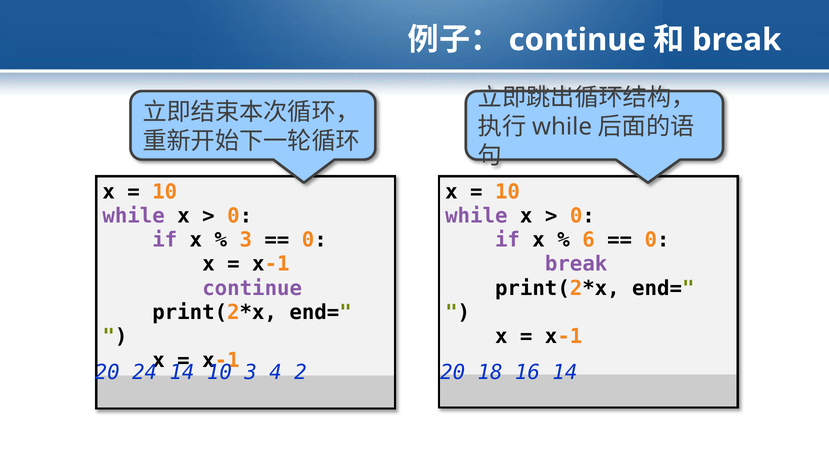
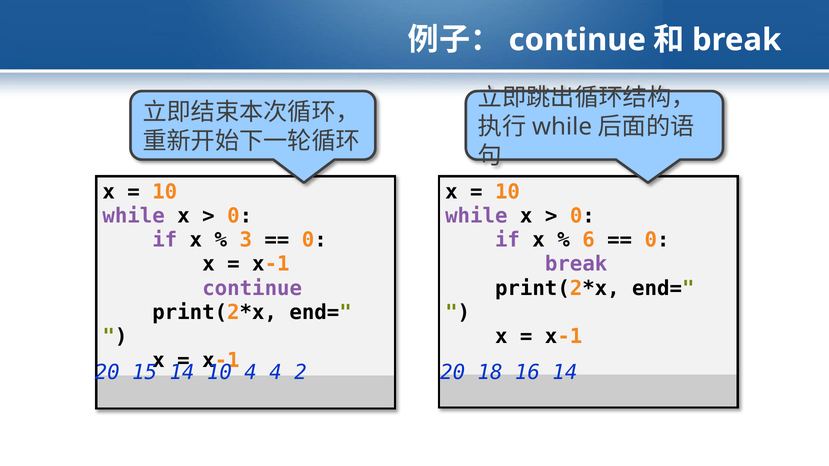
24: 24 -> 15 (145, 372)
3: 3 -> 4 (251, 372)
